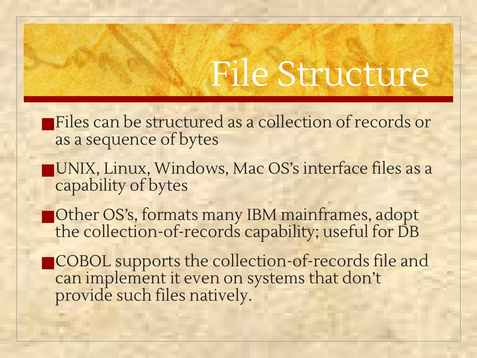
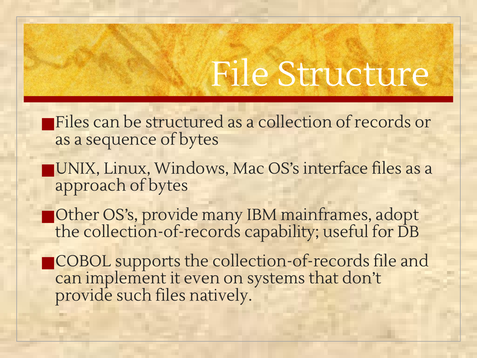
capability: capability -> approach (91, 186)
OS’s formats: formats -> provide (170, 215)
